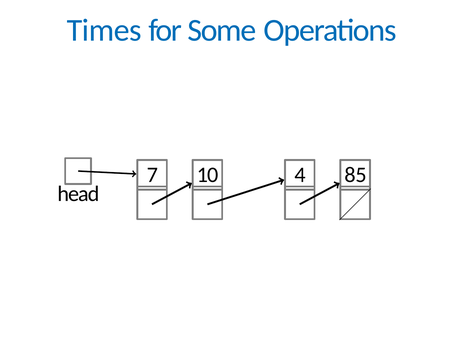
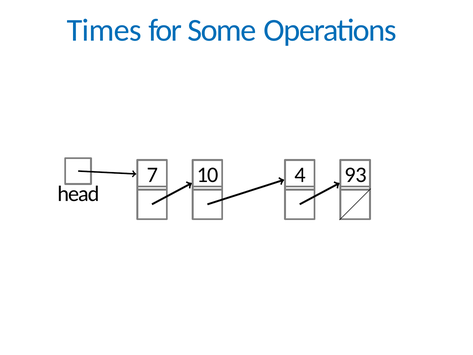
85: 85 -> 93 (355, 175)
